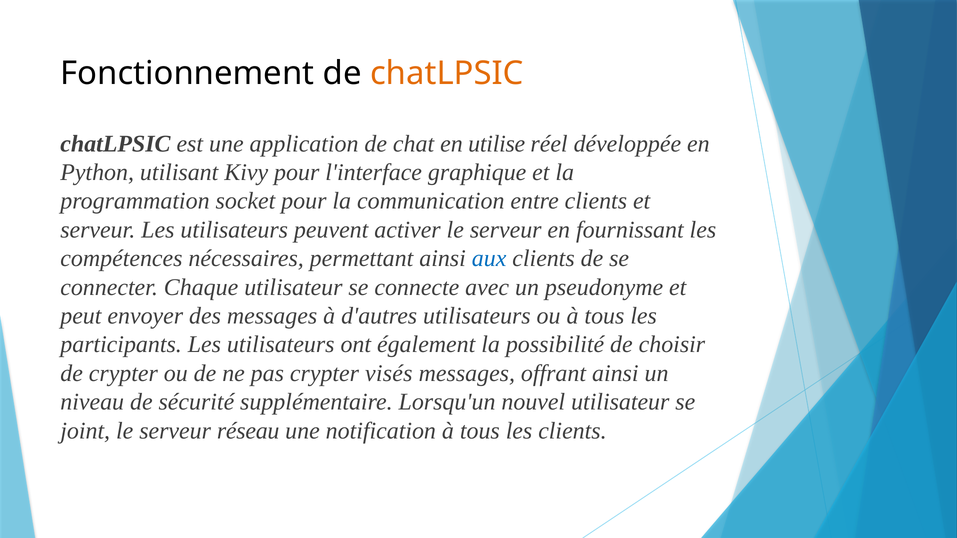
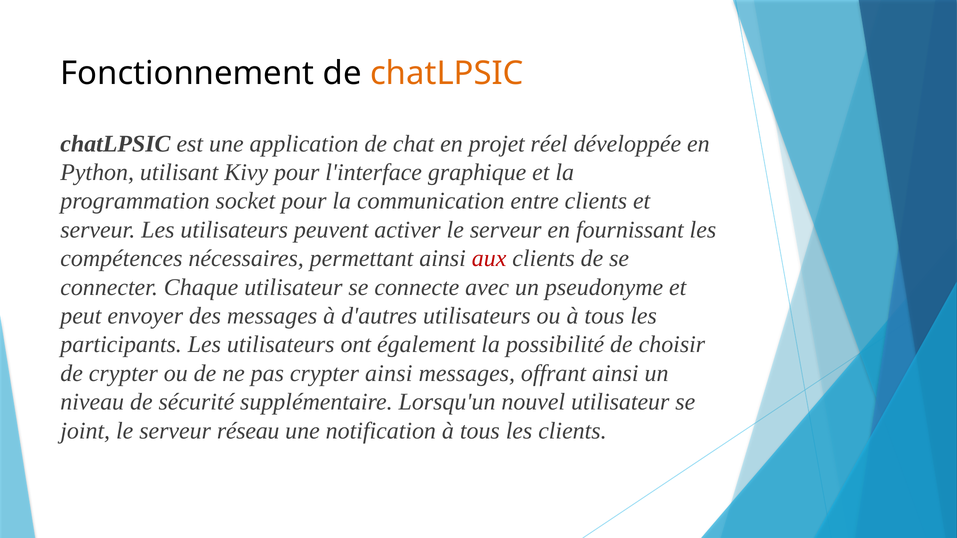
utilise: utilise -> projet (497, 144)
aux colour: blue -> red (489, 259)
crypter visés: visés -> ainsi (389, 373)
